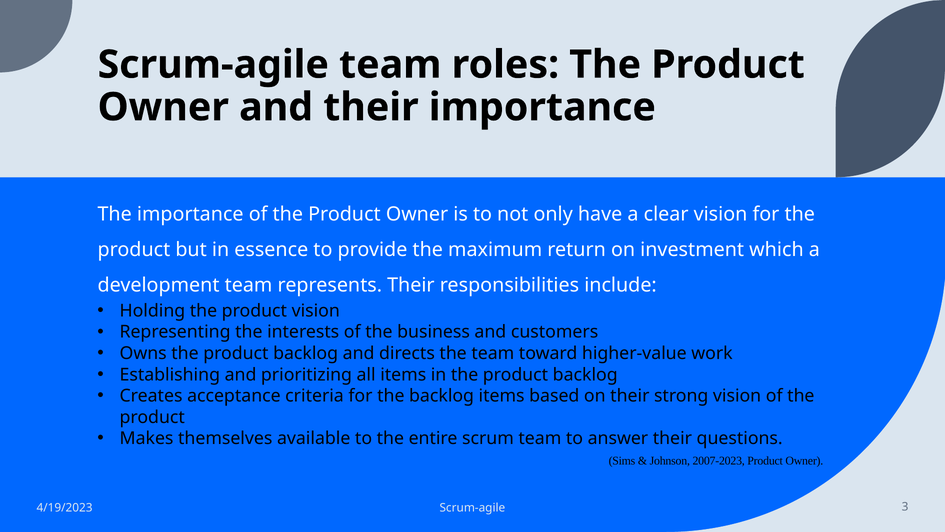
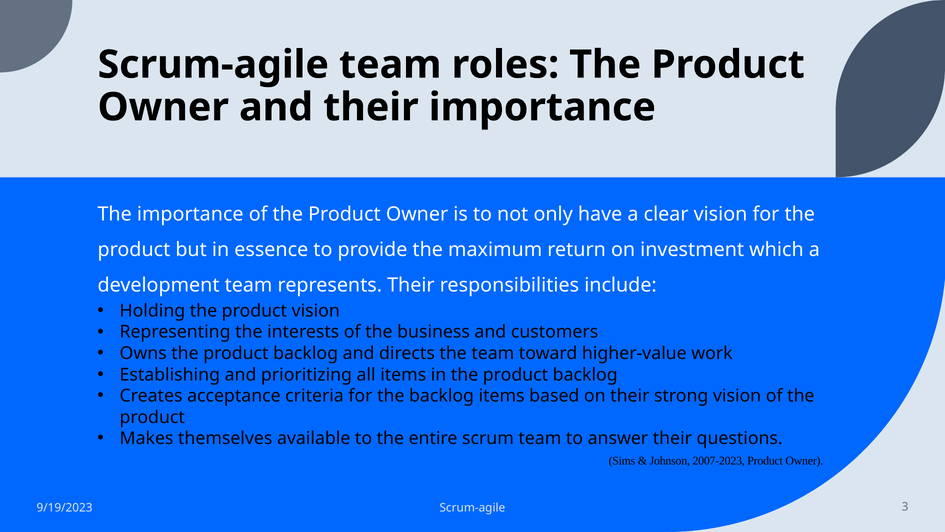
4/19/2023: 4/19/2023 -> 9/19/2023 (65, 508)
